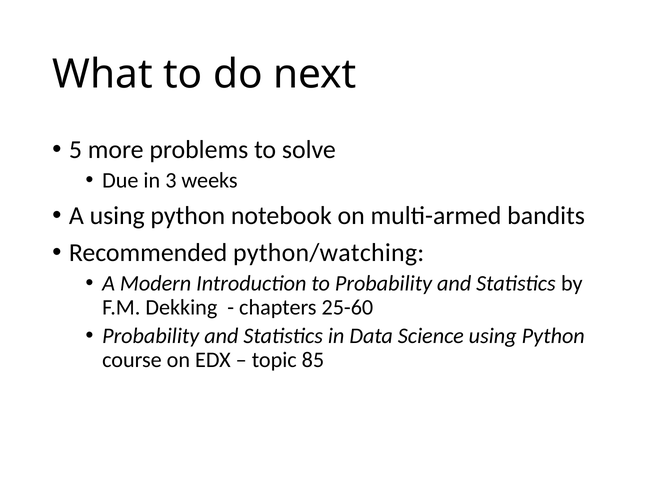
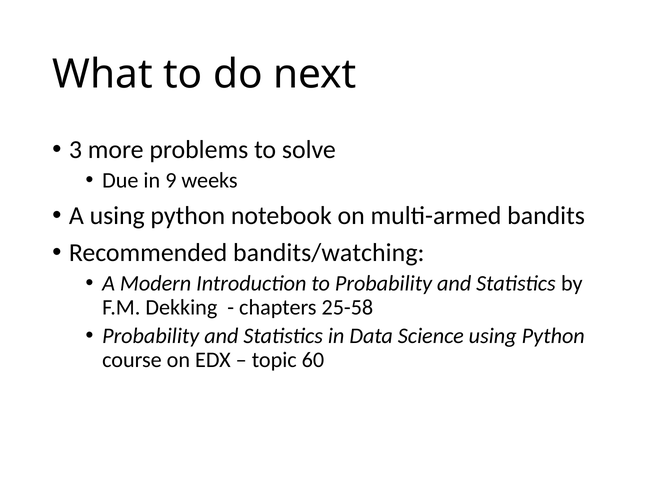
5: 5 -> 3 (76, 150)
3: 3 -> 9 (171, 180)
python/watching: python/watching -> bandits/watching (329, 253)
25-60: 25-60 -> 25-58 (347, 307)
85: 85 -> 60 (313, 360)
